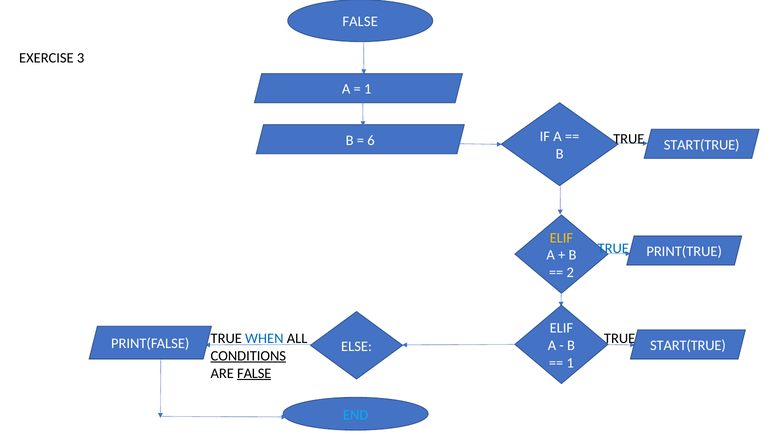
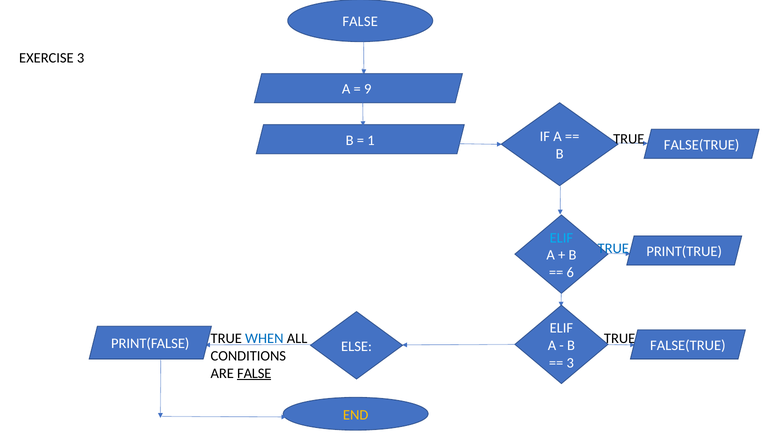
1: 1 -> 9 (368, 89)
6: 6 -> 1 (371, 140)
START(TRUE: START(TRUE -> FALSE(TRUE (702, 145)
ELIF colour: yellow -> light blue (561, 238)
2: 2 -> 6 (570, 273)
START(TRUE: START(TRUE -> FALSE(TRUE (688, 346)
CONDITIONS underline: present -> none (248, 356)
1: 1 -> 3 (570, 363)
END colour: light blue -> yellow (356, 415)
